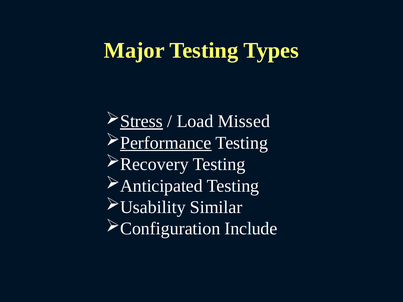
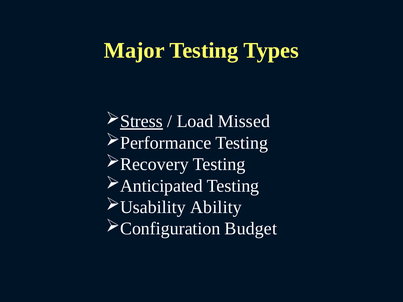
Performance underline: present -> none (166, 143)
Similar: Similar -> Ability (216, 207)
Include: Include -> Budget (251, 229)
